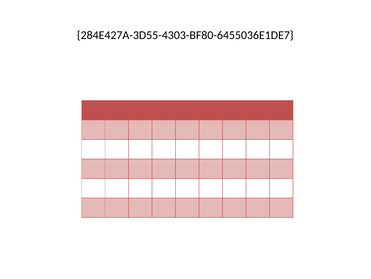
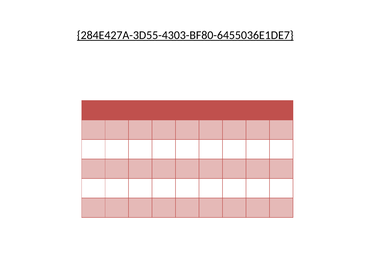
284E427A-3D55-4303-BF80-6455036E1DE7 underline: none -> present (185, 35)
